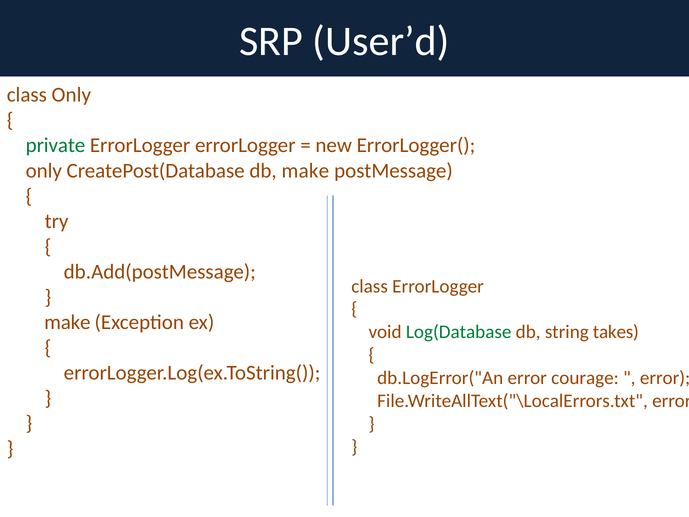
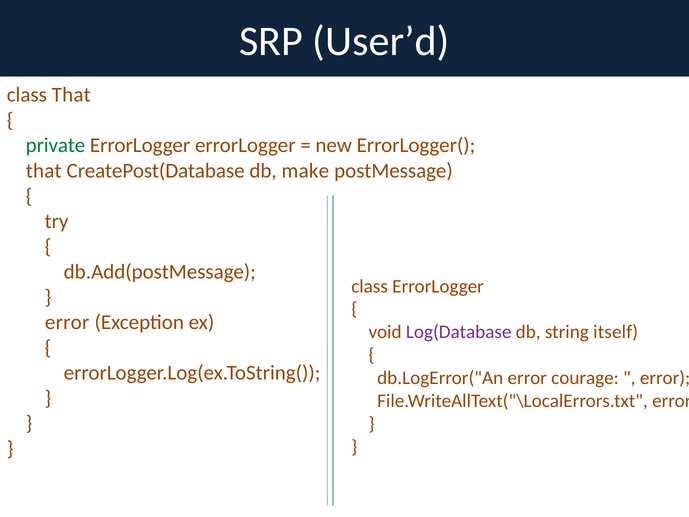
class Only: Only -> That (71, 95)
only: only -> that (44, 171)
make: make -> error (67, 322)
Log(Database colour: green -> purple (459, 332)
takes: takes -> itself (616, 332)
